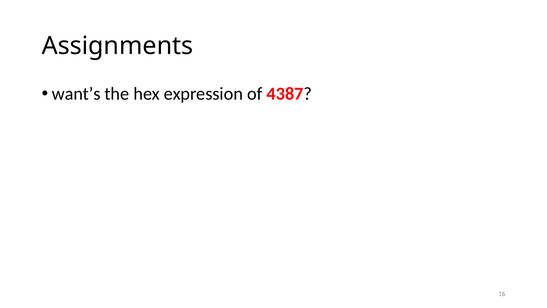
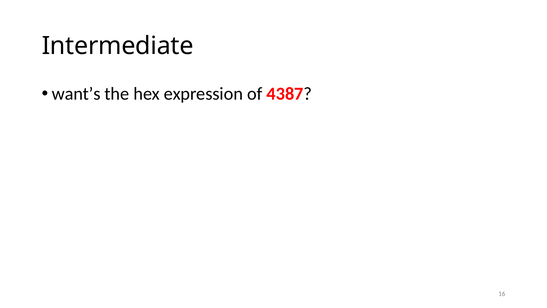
Assignments: Assignments -> Intermediate (118, 46)
